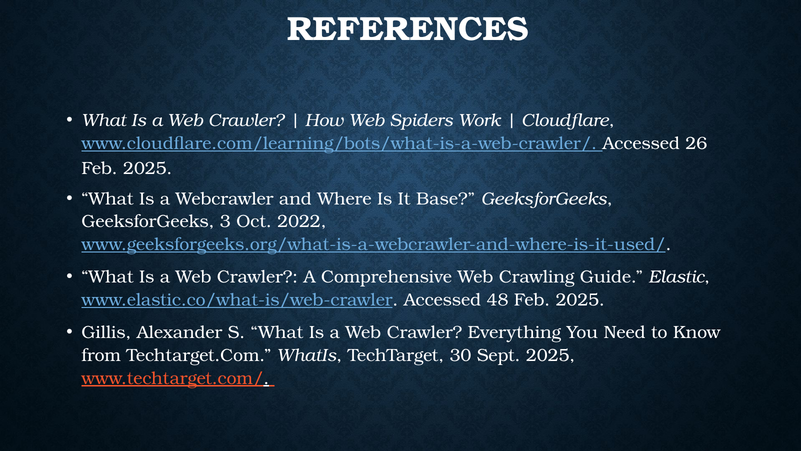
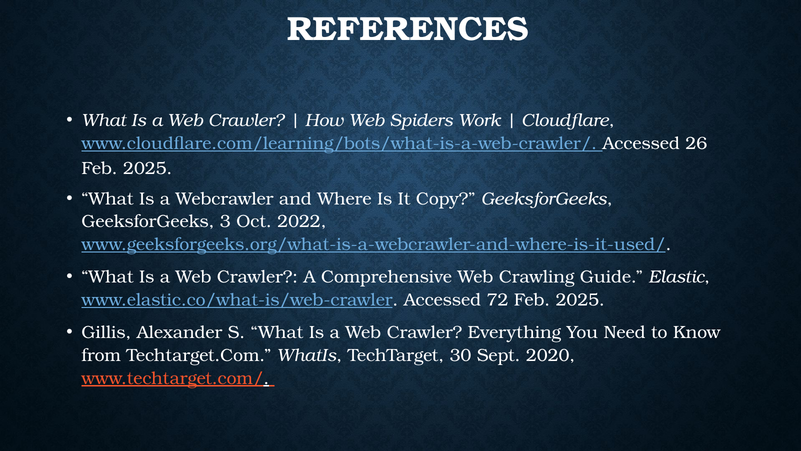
Base: Base -> Copy (446, 199)
48: 48 -> 72 (497, 300)
Sept 2025: 2025 -> 2020 (550, 355)
